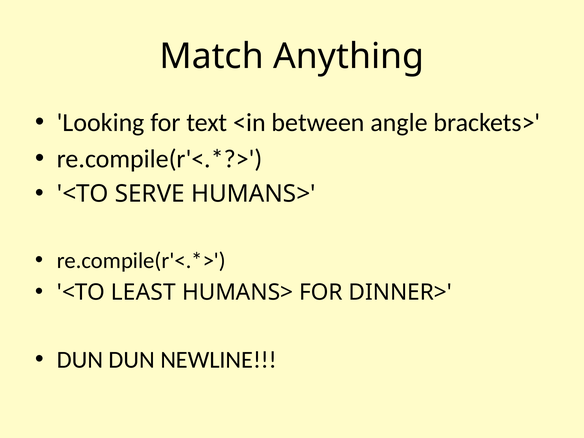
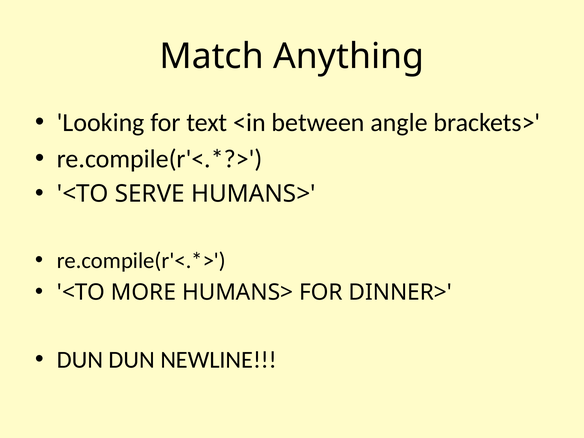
LEAST: LEAST -> MORE (143, 292)
